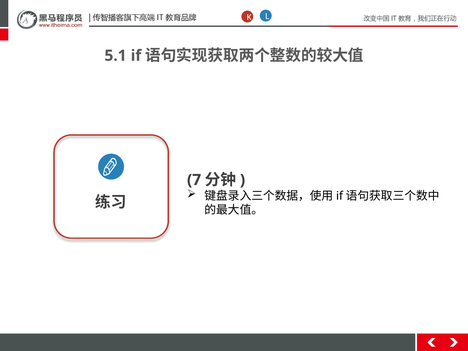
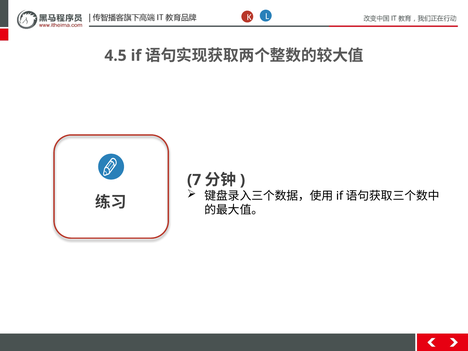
5.1: 5.1 -> 4.5 (116, 56)
